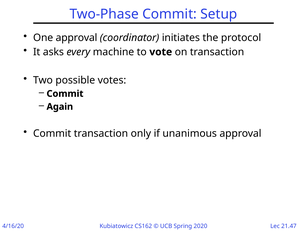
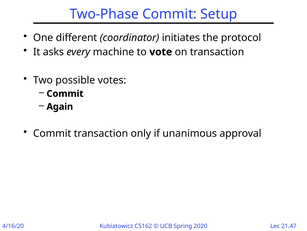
One approval: approval -> different (76, 38)
